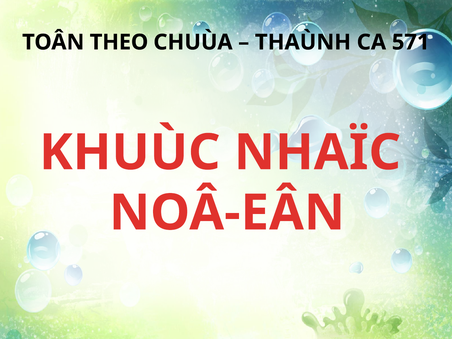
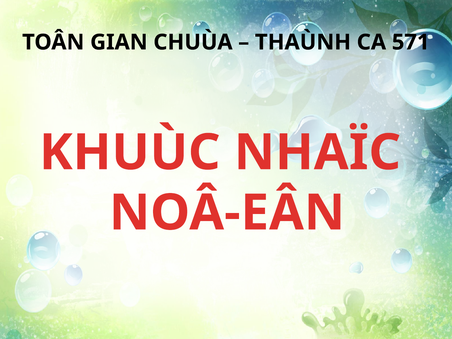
THEO: THEO -> GIAN (119, 42)
